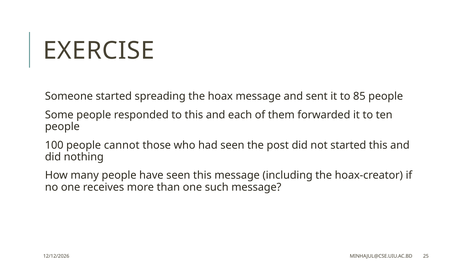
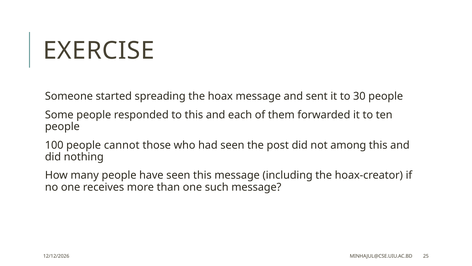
85: 85 -> 30 (359, 96)
not started: started -> among (348, 145)
